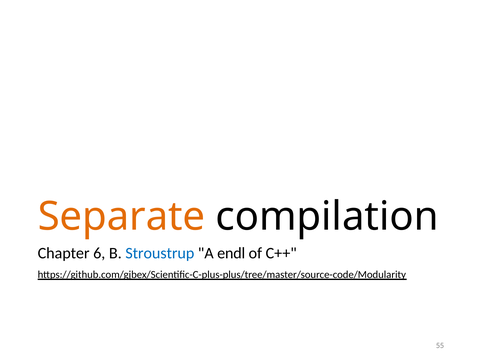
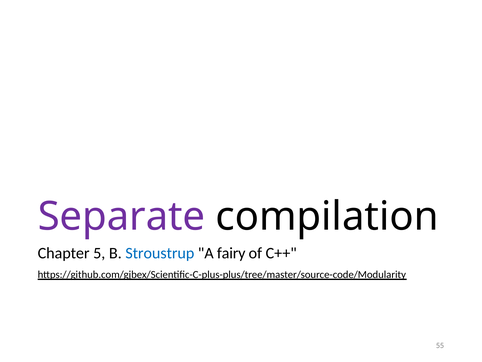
Separate colour: orange -> purple (121, 216)
6: 6 -> 5 (99, 253)
endl: endl -> fairy (231, 253)
